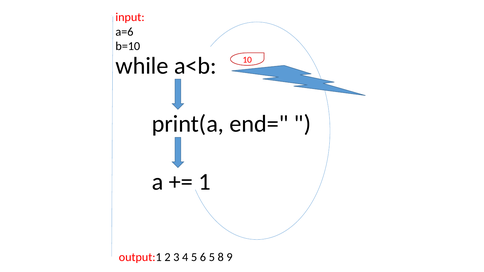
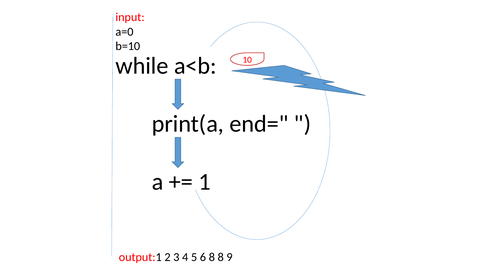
a=6: a=6 -> a=0 (124, 32)
6 5: 5 -> 8 (212, 258)
